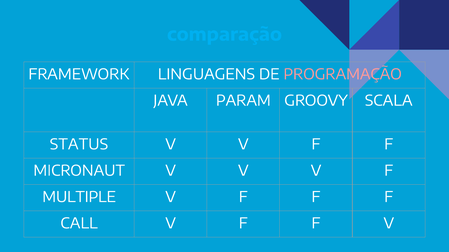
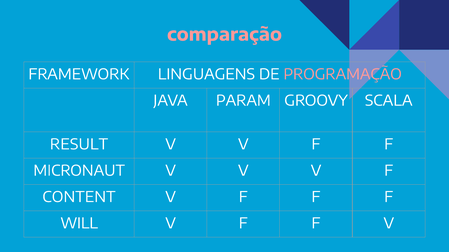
comparação colour: light blue -> pink (224, 35)
STATUS: STATUS -> RESULT (79, 145)
MULTIPLE: MULTIPLE -> CONTENT (79, 198)
CALL: CALL -> WILL (79, 224)
